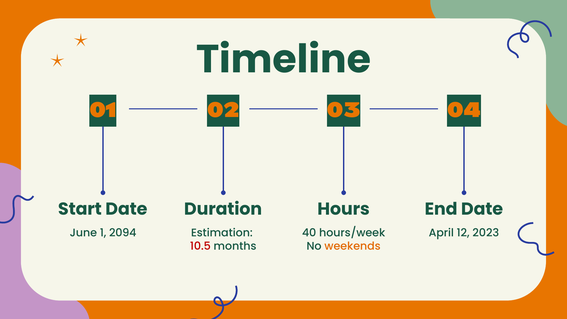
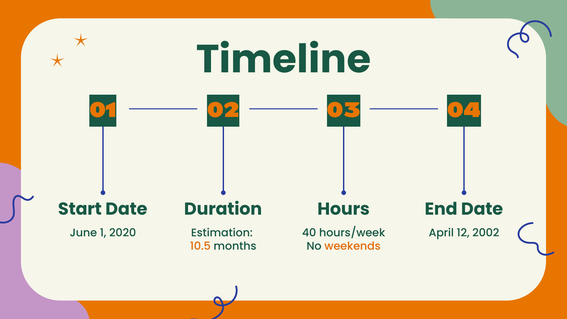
2094: 2094 -> 2020 (123, 233)
2023: 2023 -> 2002 (486, 233)
10.5 colour: red -> orange (200, 246)
